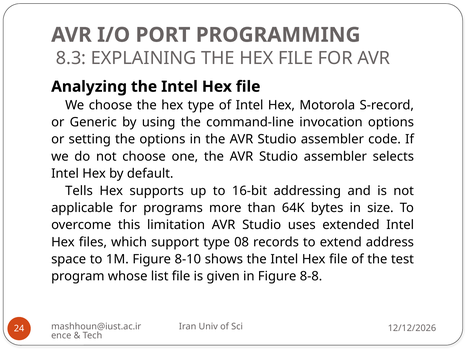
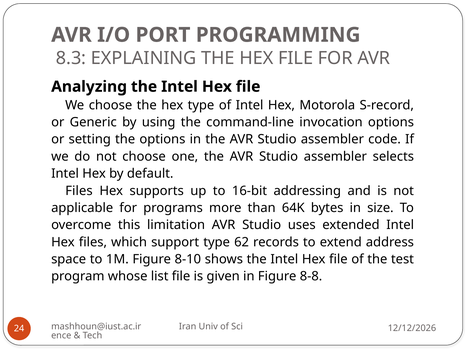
Tells: Tells -> Files (79, 190)
08: 08 -> 62 (242, 242)
